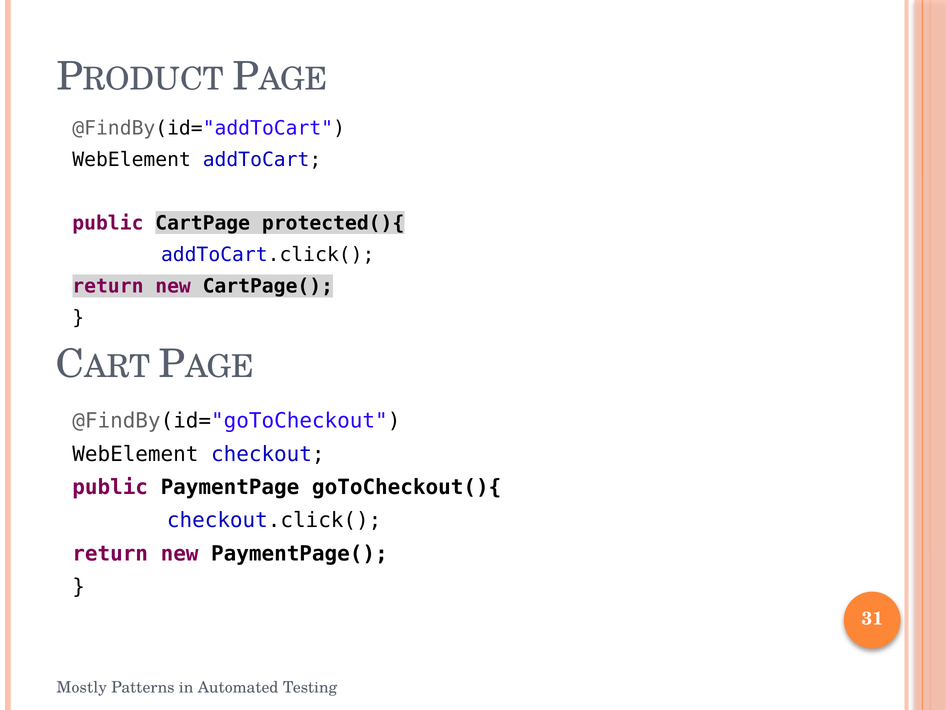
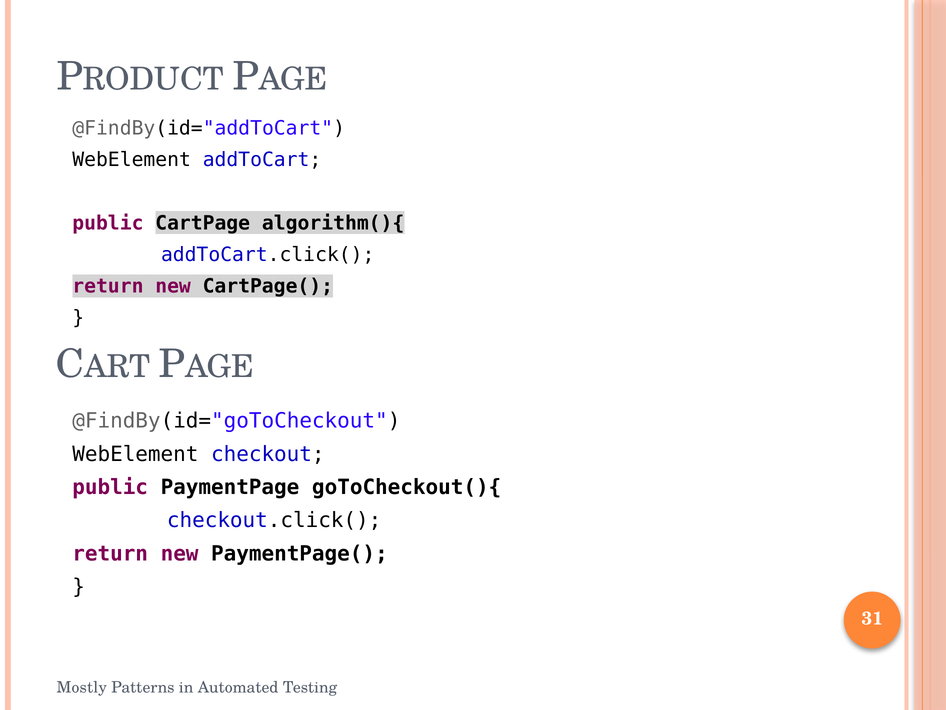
protected(){: protected(){ -> algorithm(){ (333, 223)
